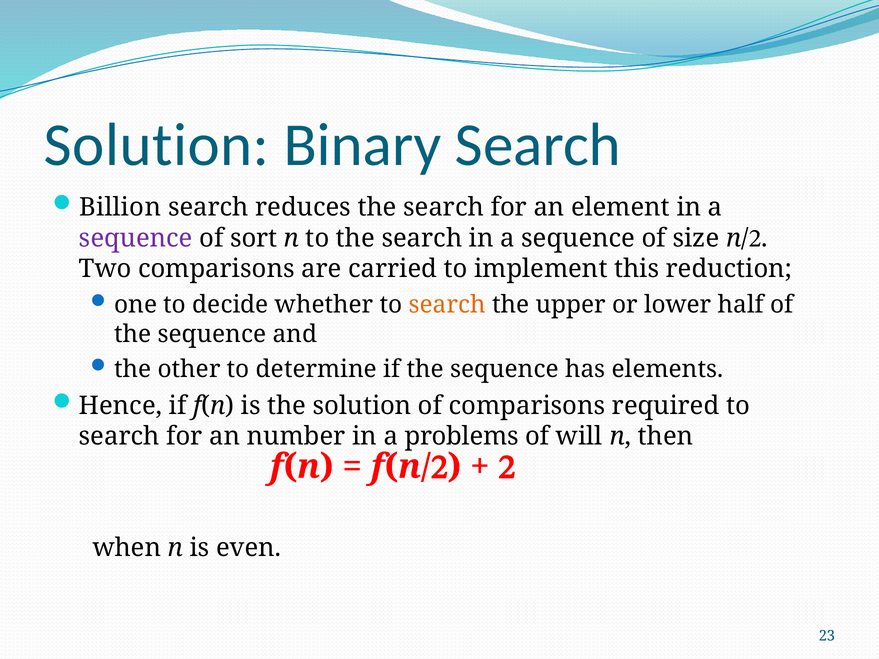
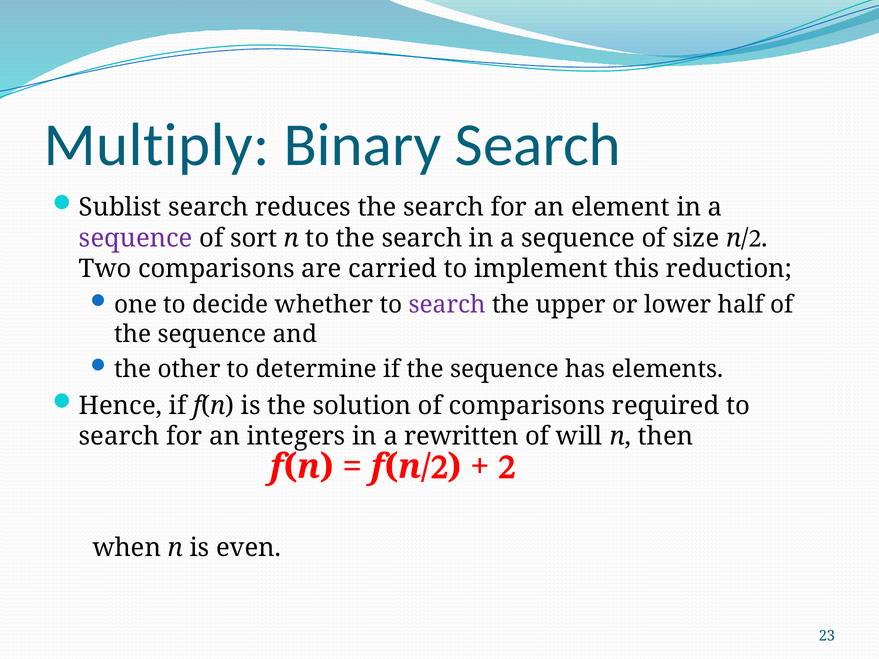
Solution: Solution -> Multiply (157, 145)
Billion: Billion -> Sublist (120, 208)
search colour: orange -> purple (447, 305)
number: number -> integers (296, 437)
problems: problems -> rewritten (462, 437)
